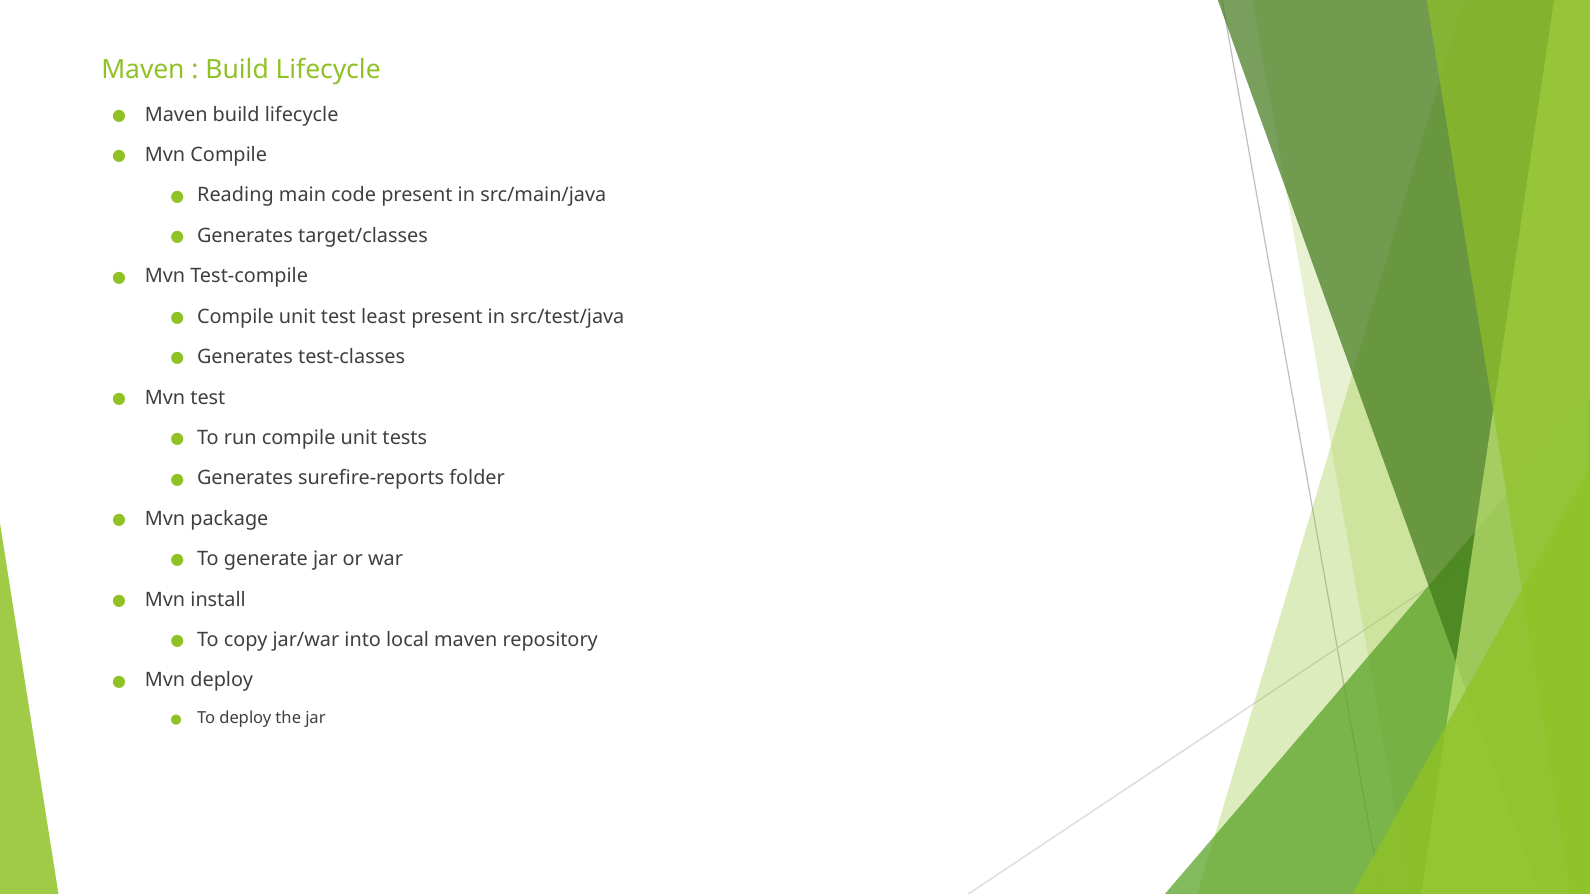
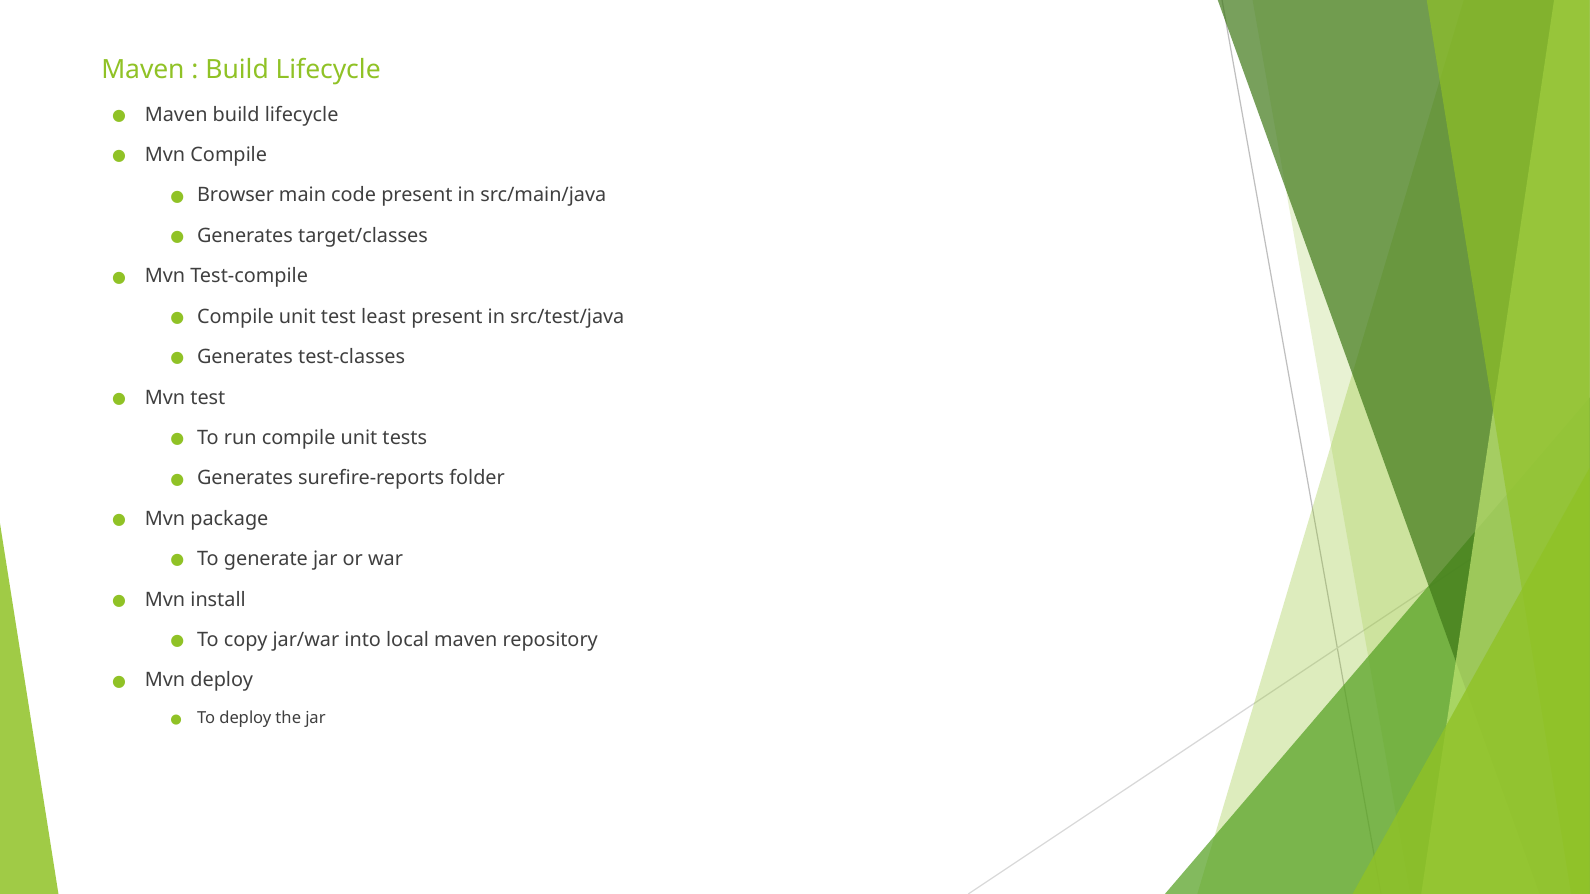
Reading: Reading -> Browser (236, 196)
